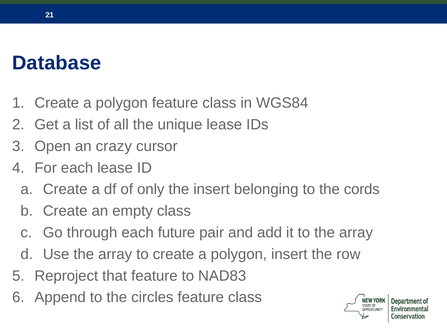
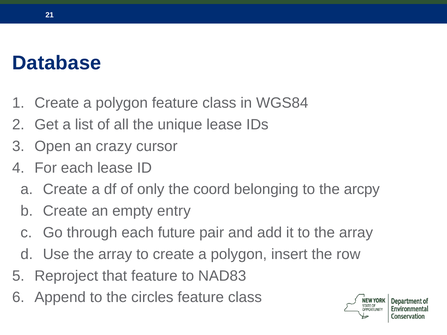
the insert: insert -> coord (212, 190)
cords: cords -> arcpy (362, 190)
empty class: class -> entry (174, 211)
